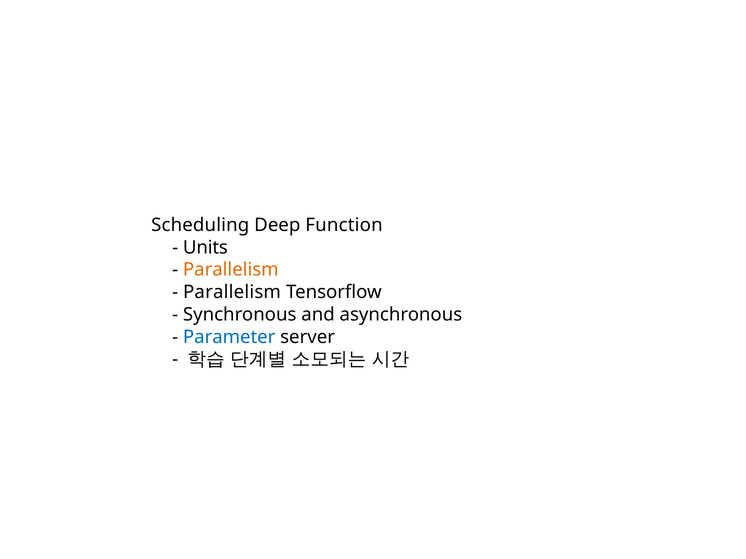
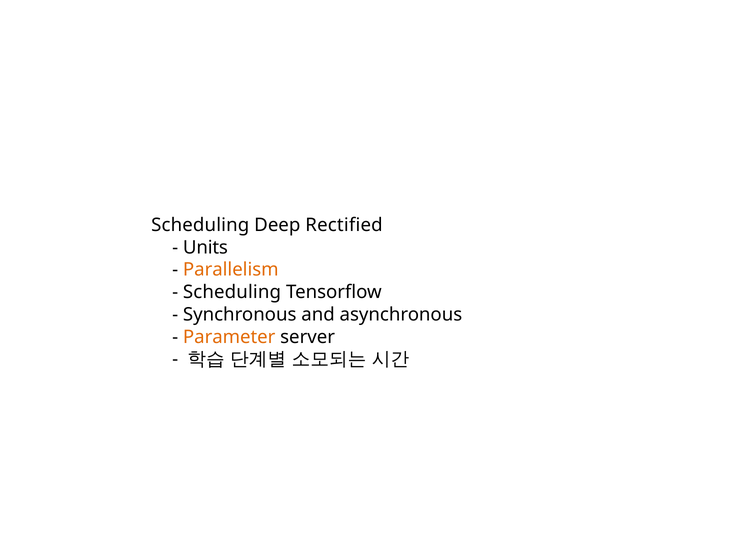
Function: Function -> Rectified (344, 225)
Parallelism: Parallelism -> Scheduling (232, 292)
Parameter colour: blue -> orange (229, 337)
